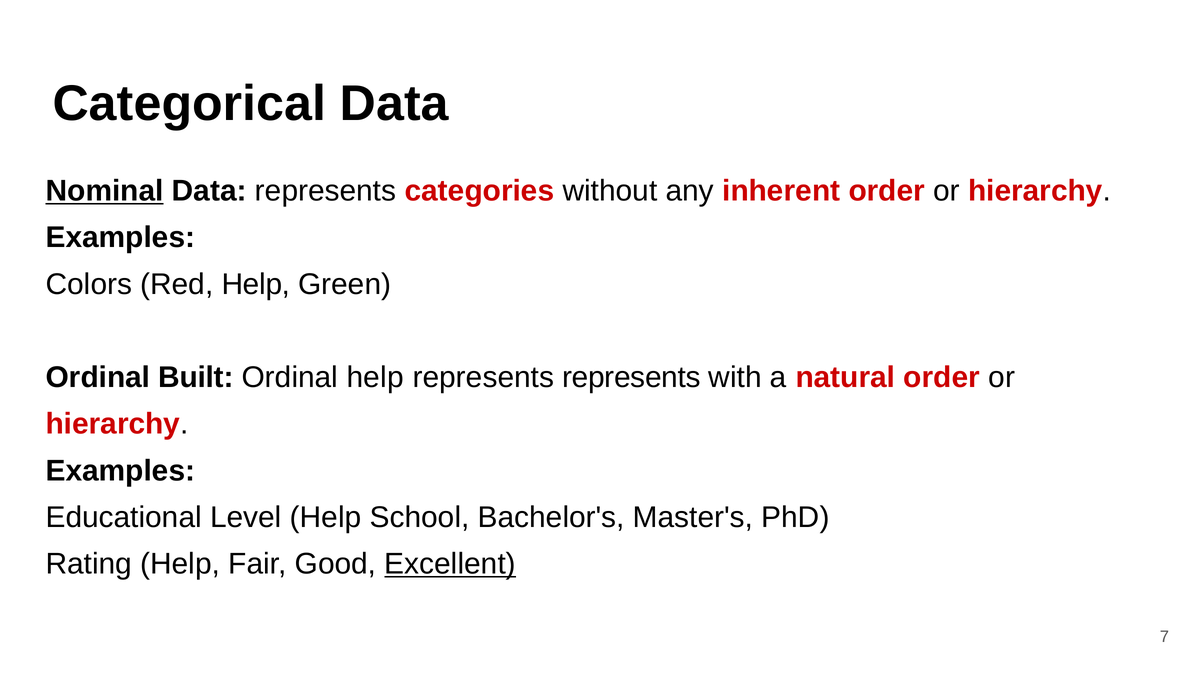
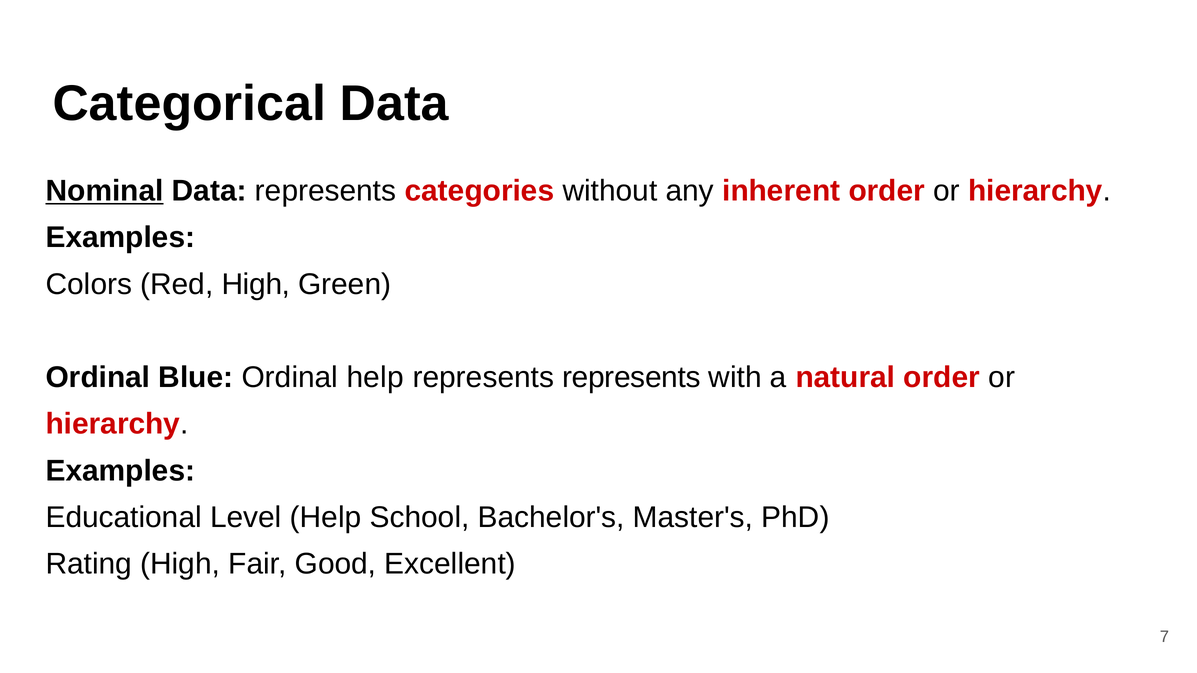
Red Help: Help -> High (256, 284)
Built: Built -> Blue (196, 378)
Rating Help: Help -> High (180, 564)
Excellent underline: present -> none (450, 564)
